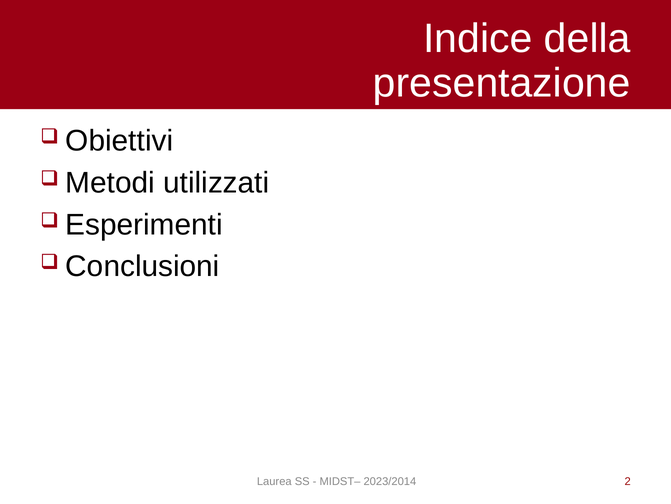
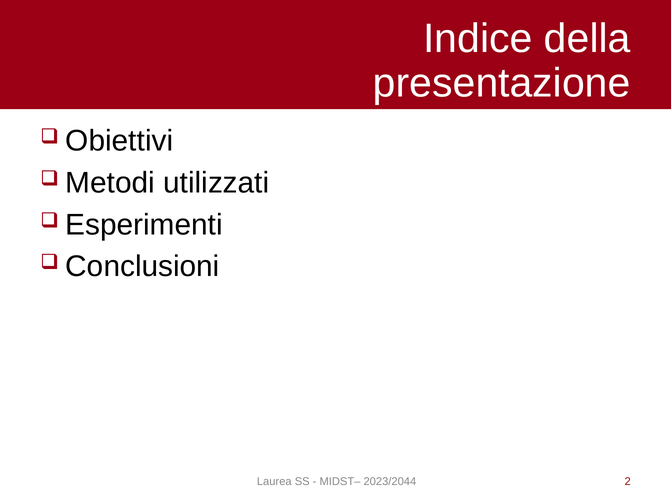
2023/2014: 2023/2014 -> 2023/2044 (390, 481)
